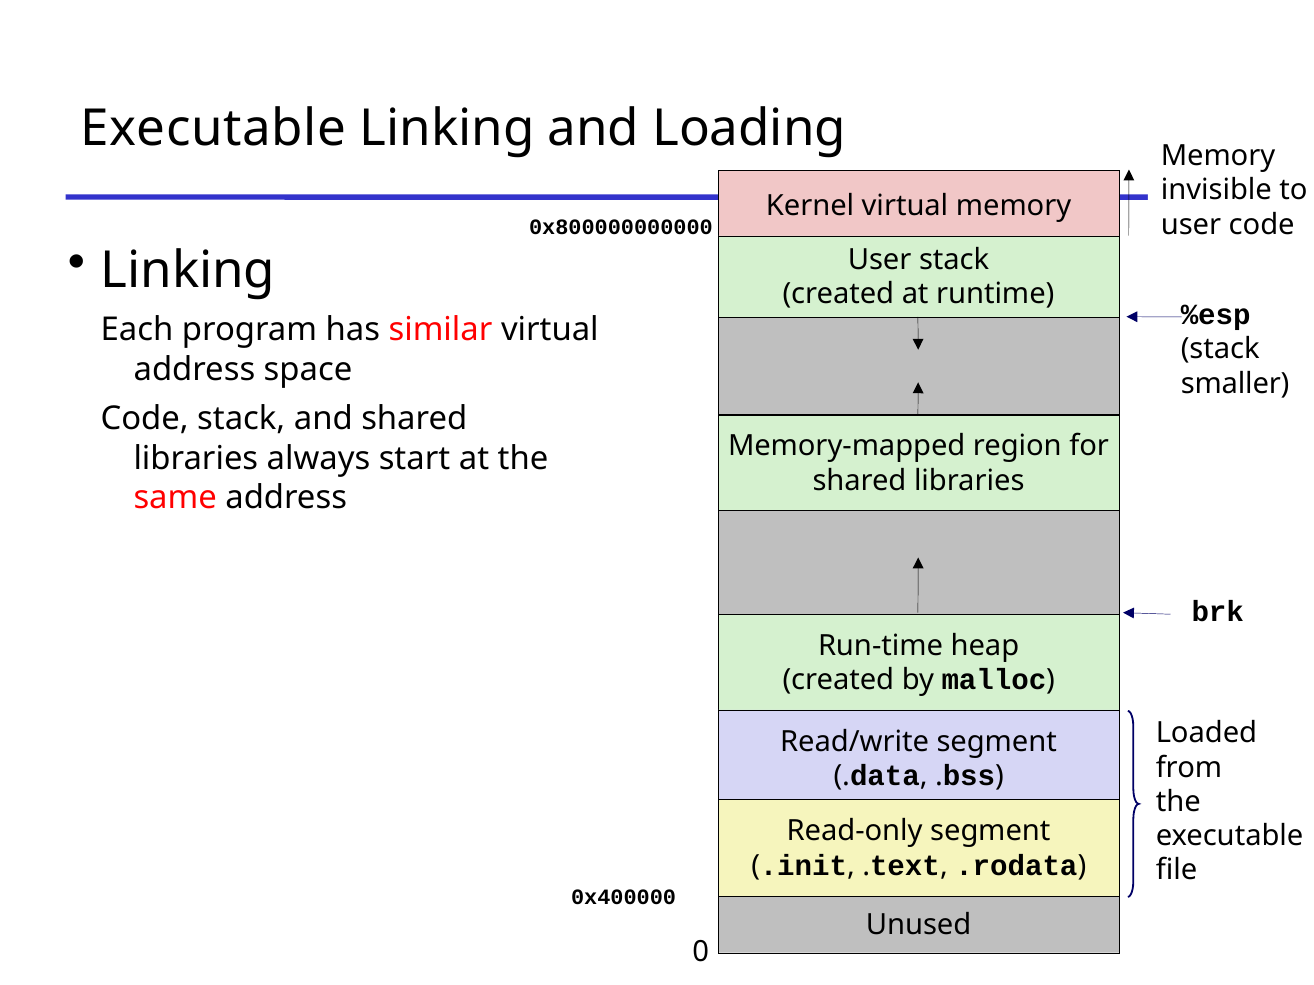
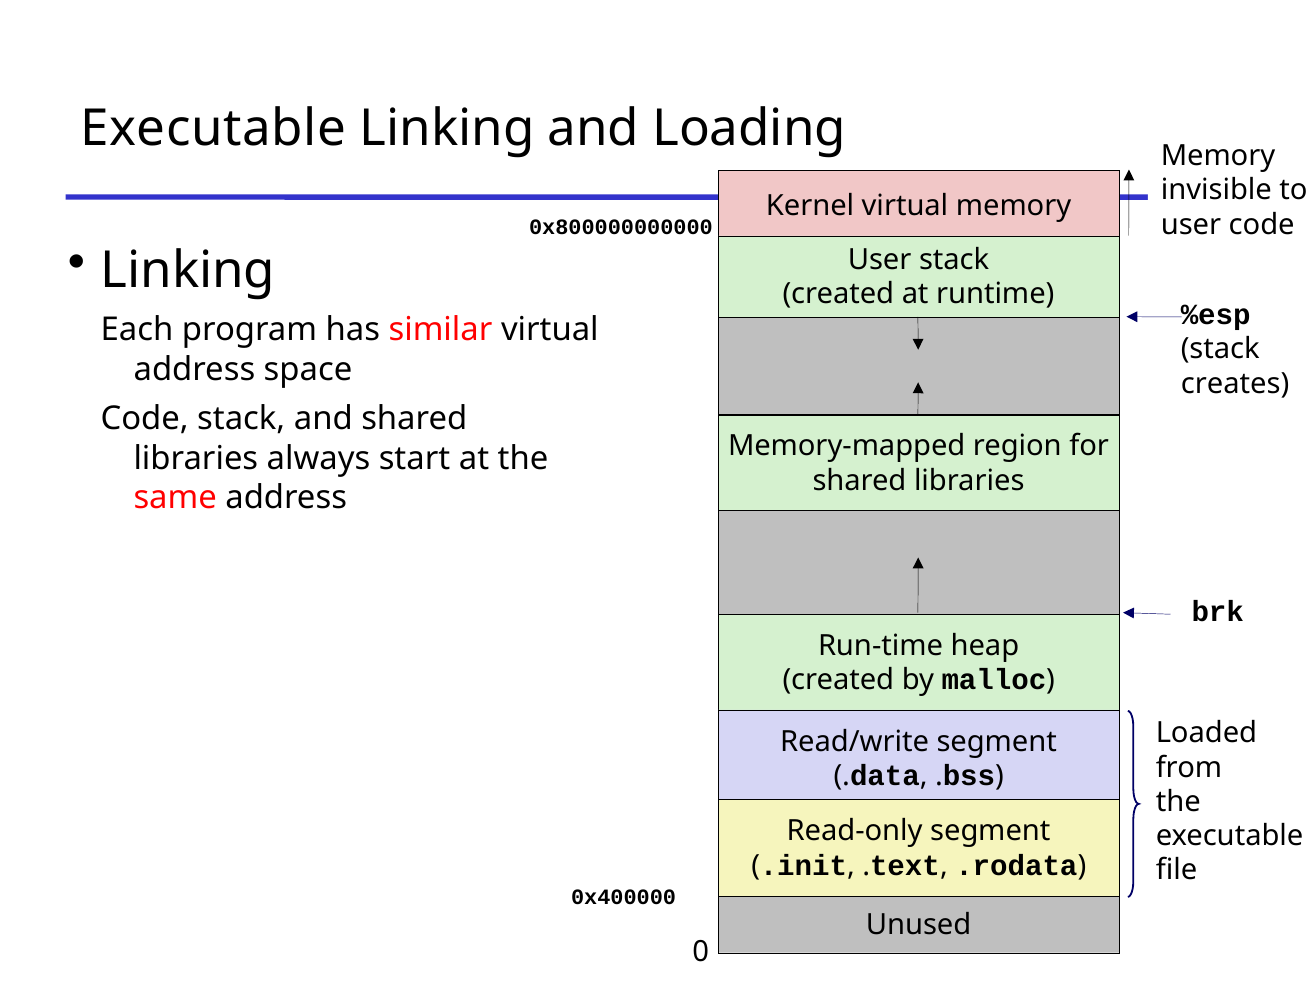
smaller: smaller -> creates (1235, 384)
